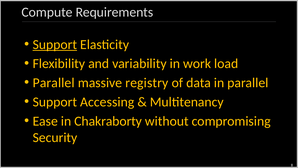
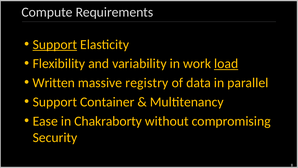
load underline: none -> present (226, 64)
Parallel: Parallel -> Written (54, 83)
Accessing: Accessing -> Container (107, 102)
